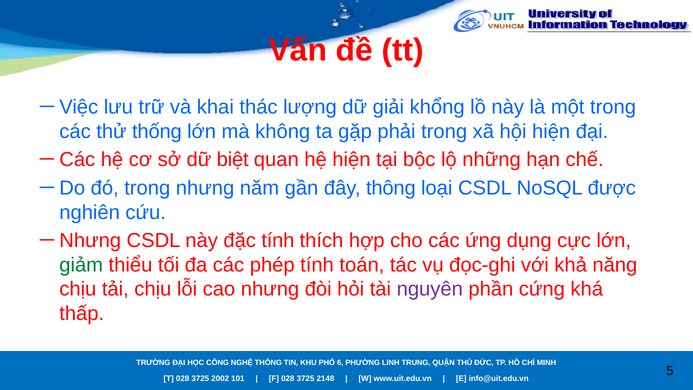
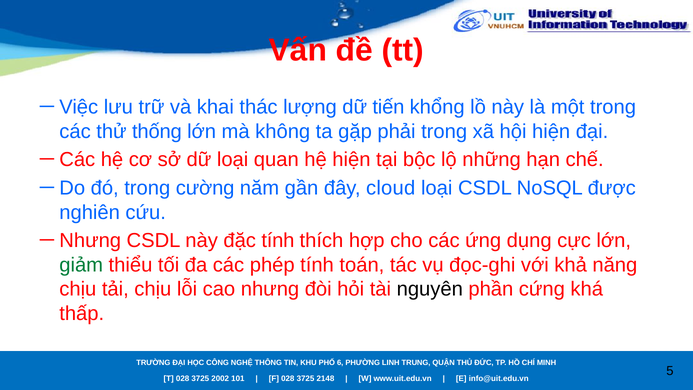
giải: giải -> tiến (388, 107)
dữ biệt: biệt -> loại (233, 160)
trong nhưng: nhưng -> cường (205, 188)
đây thông: thông -> cloud (391, 188)
nguyên colour: purple -> black (430, 289)
